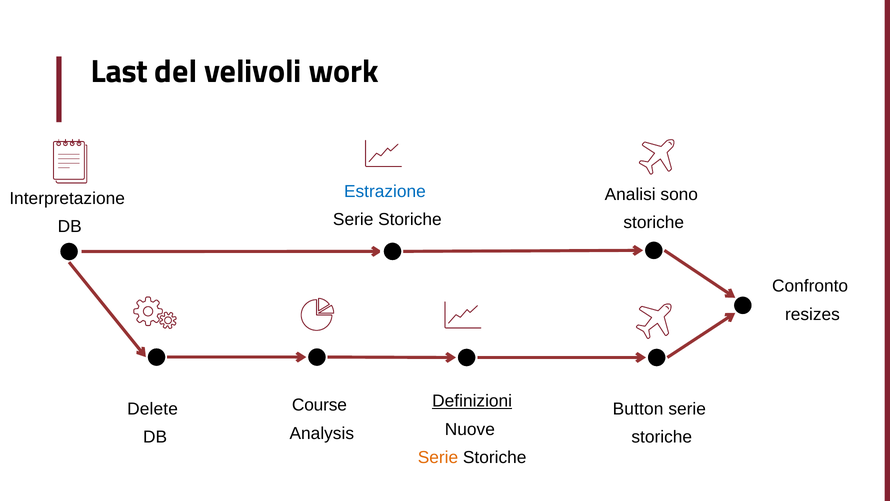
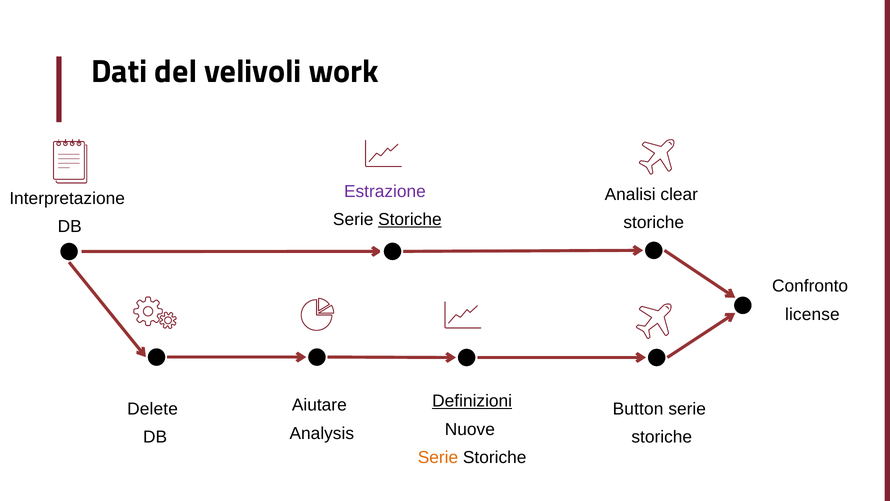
Last: Last -> Dati (119, 72)
Estrazione colour: blue -> purple (385, 191)
sono: sono -> clear (679, 194)
Storiche underline: none -> present (410, 219)
resizes: resizes -> license (812, 314)
Course: Course -> Aiutare (319, 405)
